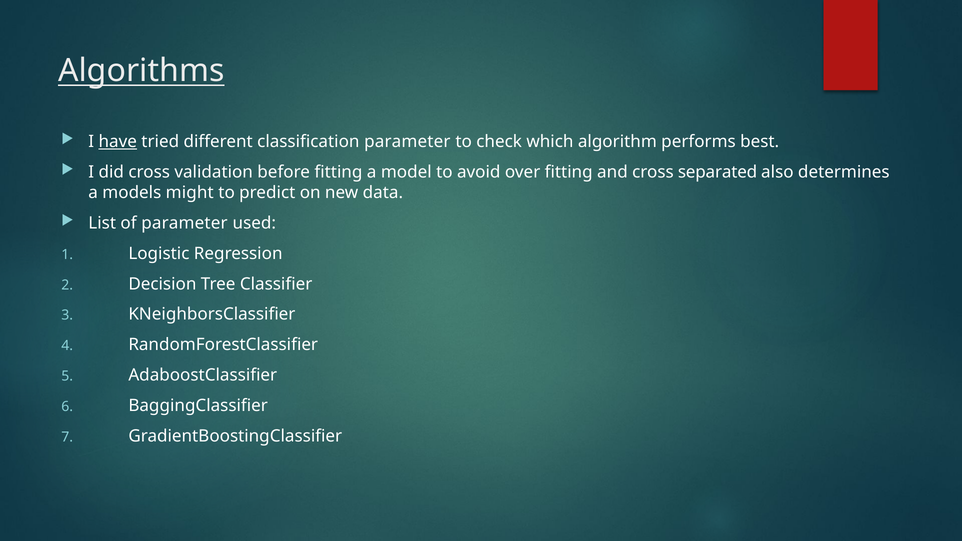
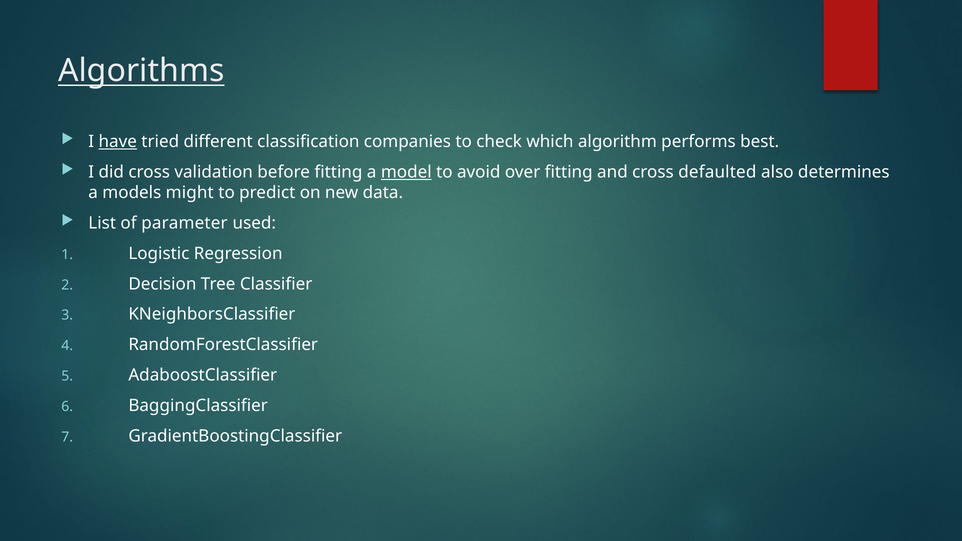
classification parameter: parameter -> companies (407, 142)
model underline: none -> present (406, 172)
separated: separated -> defaulted (717, 172)
